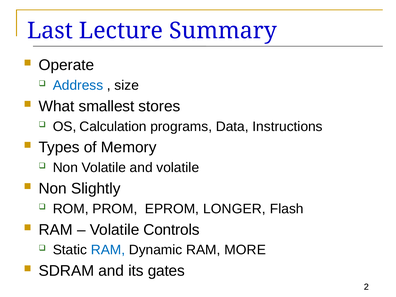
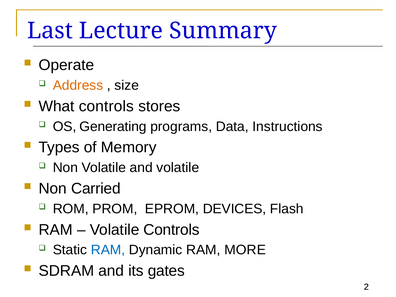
Address colour: blue -> orange (78, 85)
What smallest: smallest -> controls (106, 106)
Calculation: Calculation -> Generating (113, 126)
Slightly: Slightly -> Carried (96, 189)
LONGER: LONGER -> DEVICES (235, 209)
